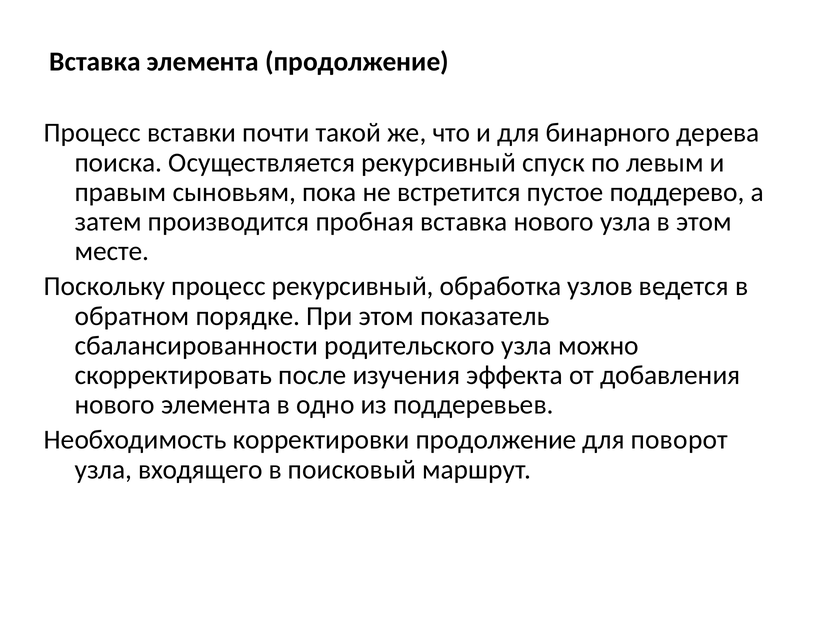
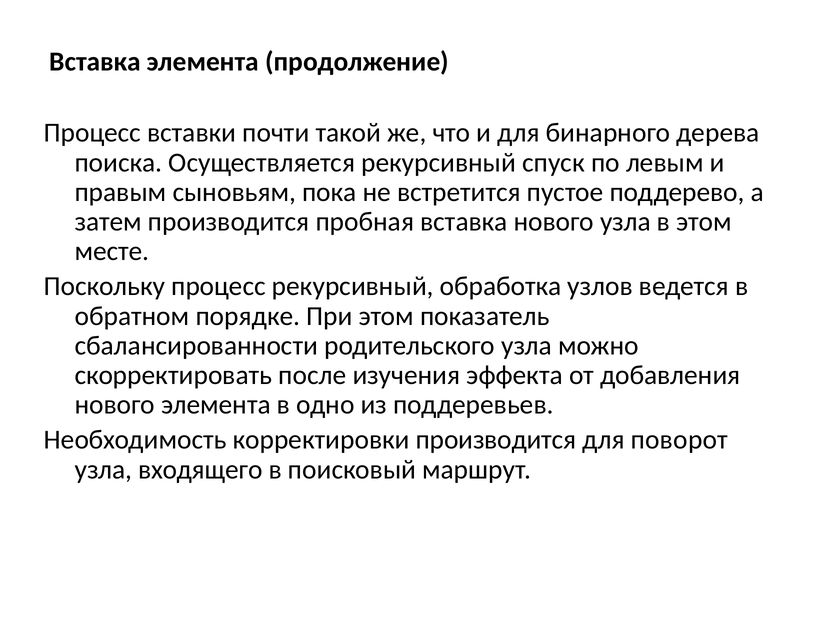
корректировки продолжение: продолжение -> производится (496, 440)
